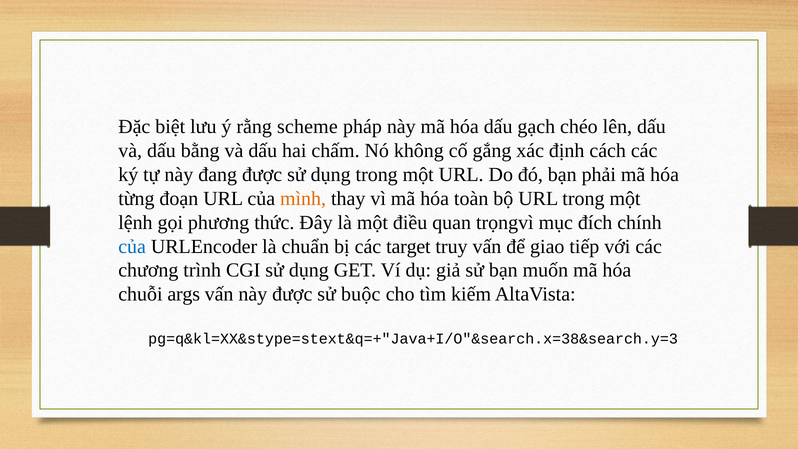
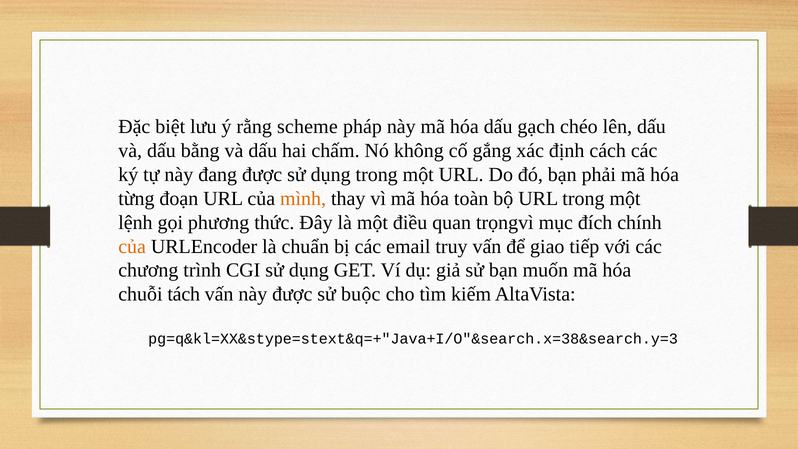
của colour: blue -> orange (132, 246)
target: target -> email (408, 246)
args: args -> tách (184, 294)
